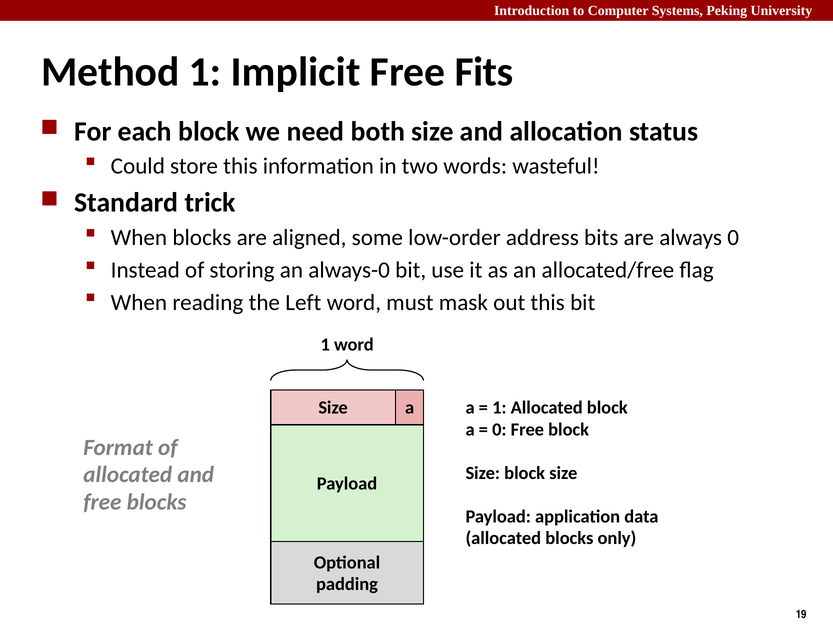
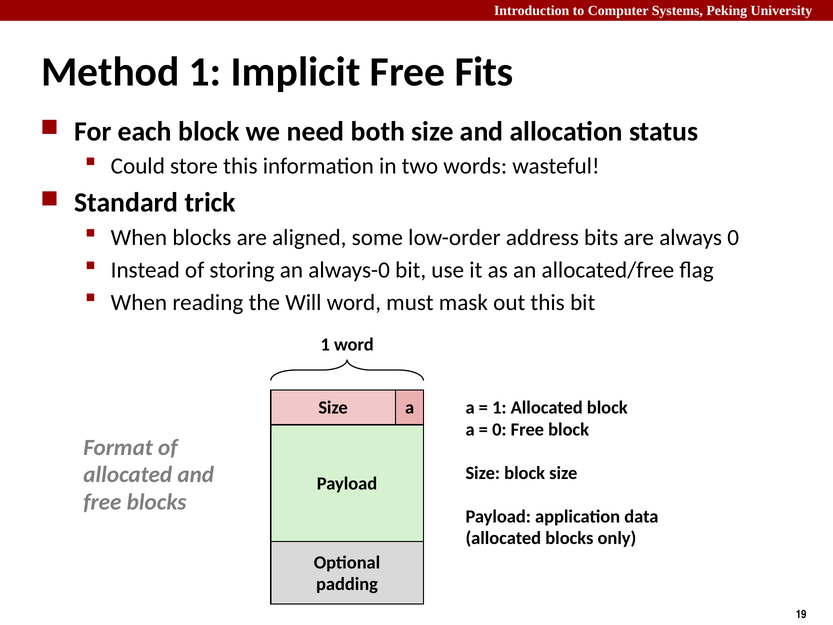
Left: Left -> Will (303, 302)
